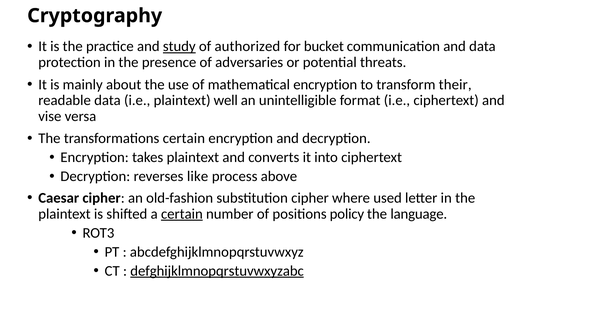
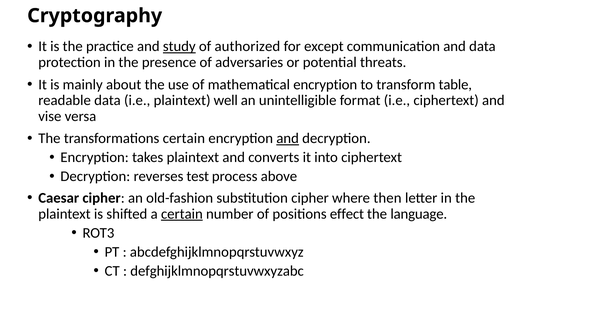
bucket: bucket -> except (324, 46)
their: their -> table (455, 84)
and underline: none -> present (288, 138)
like: like -> test (198, 176)
used: used -> then (387, 198)
policy: policy -> effect (347, 214)
defghijklmnopqrstuvwxyzabc underline: present -> none (217, 271)
